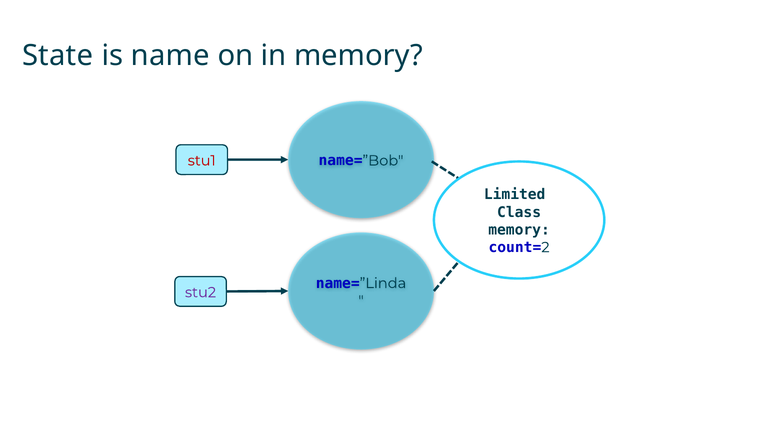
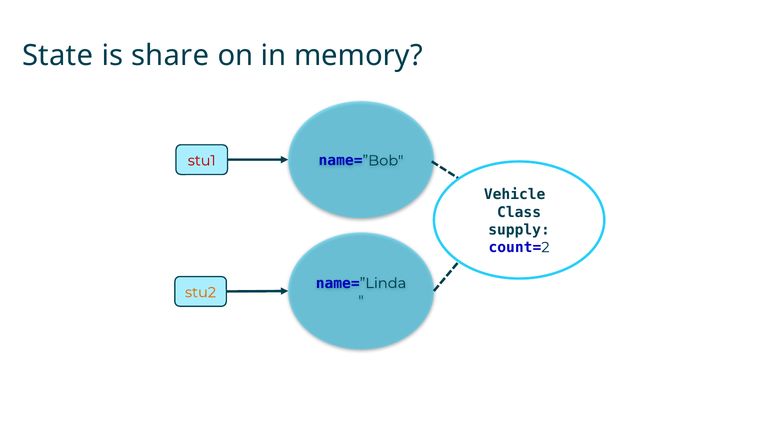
name: name -> share (170, 56)
Limited: Limited -> Vehicle (515, 195)
memory: memory -> supply (519, 230)
stu2 colour: purple -> orange (201, 292)
